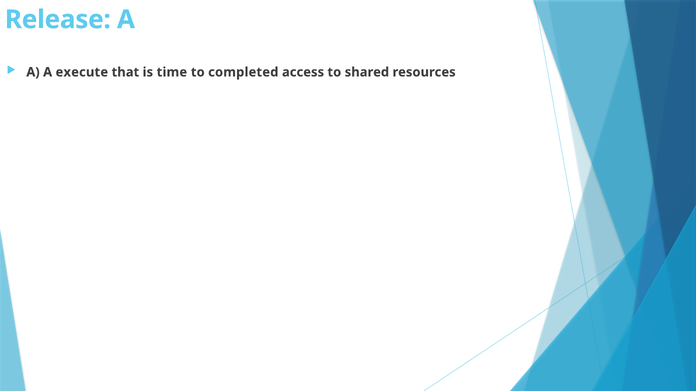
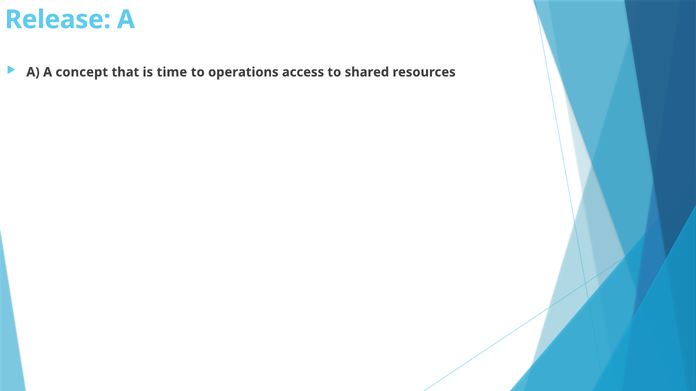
execute: execute -> concept (82, 72)
completed: completed -> operations (243, 72)
